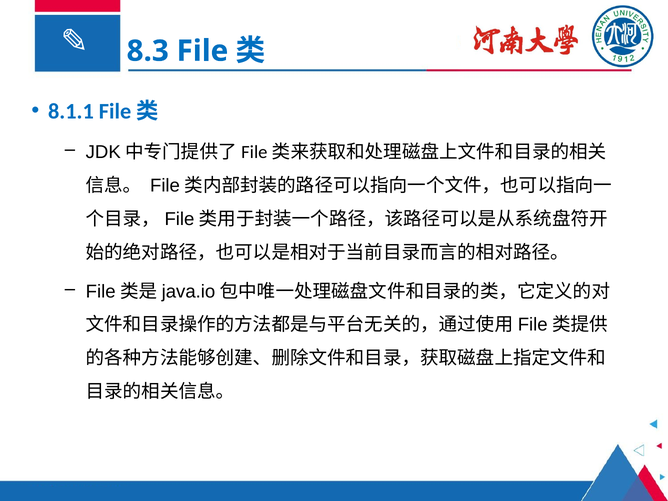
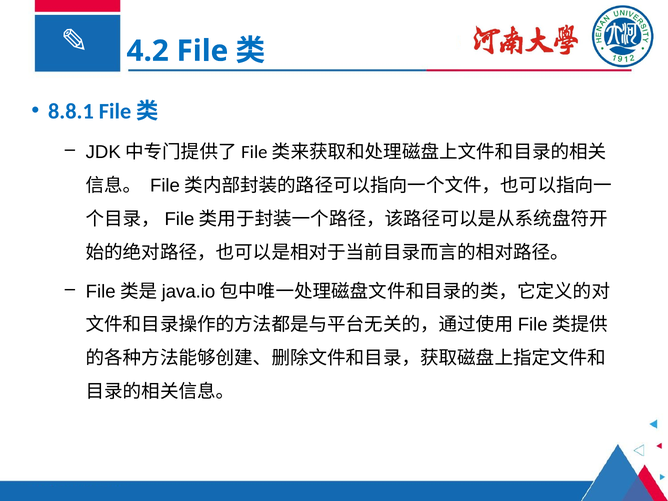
8.3: 8.3 -> 4.2 (148, 51)
8.1.1: 8.1.1 -> 8.8.1 (71, 111)
